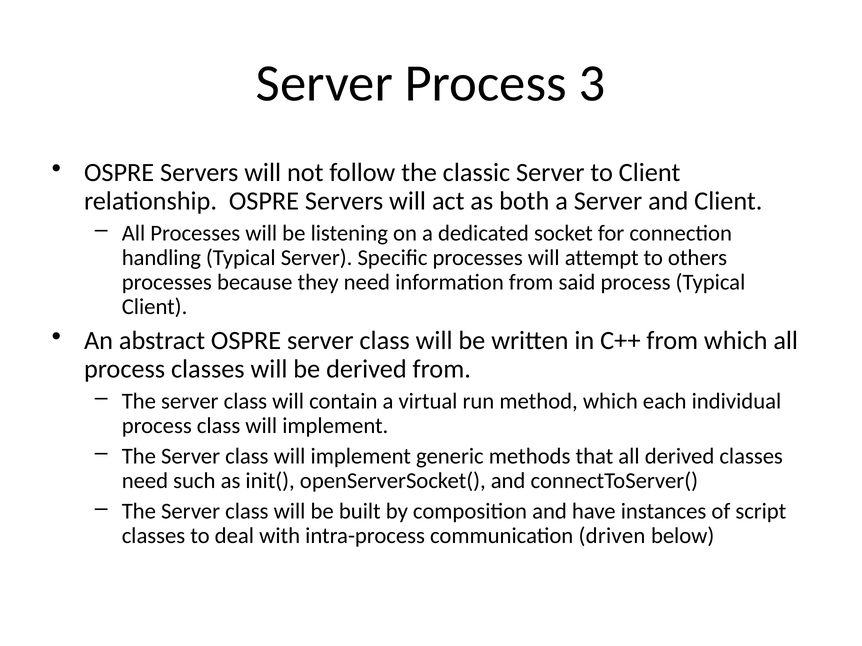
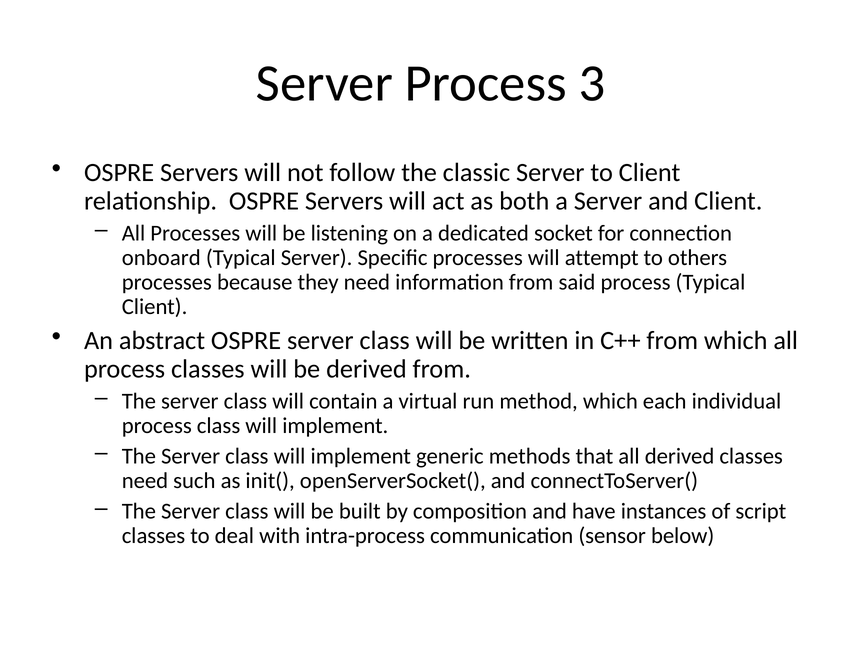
handling: handling -> onboard (161, 258)
driven: driven -> sensor (612, 536)
